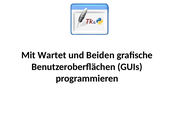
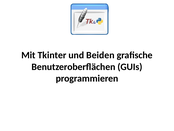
Wartet: Wartet -> Tkinter (52, 55)
